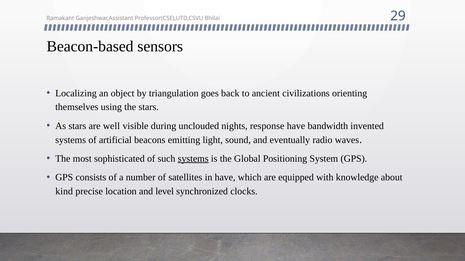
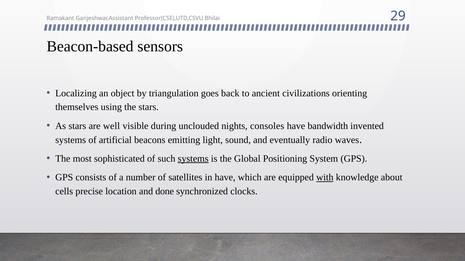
response: response -> consoles (267, 126)
with underline: none -> present (325, 178)
kind: kind -> cells (64, 192)
level: level -> done (165, 192)
